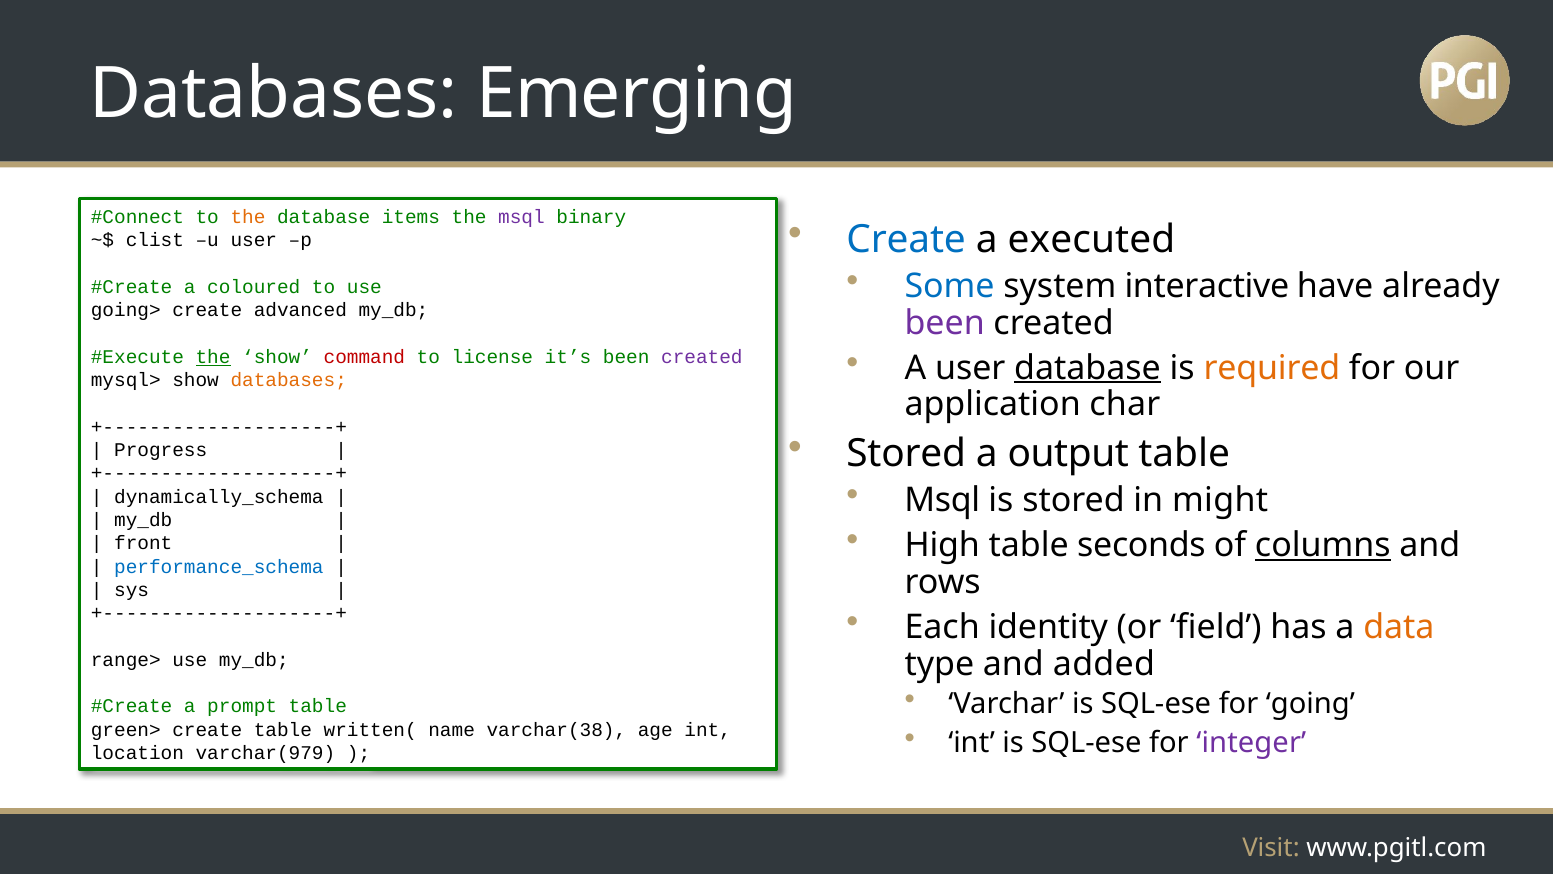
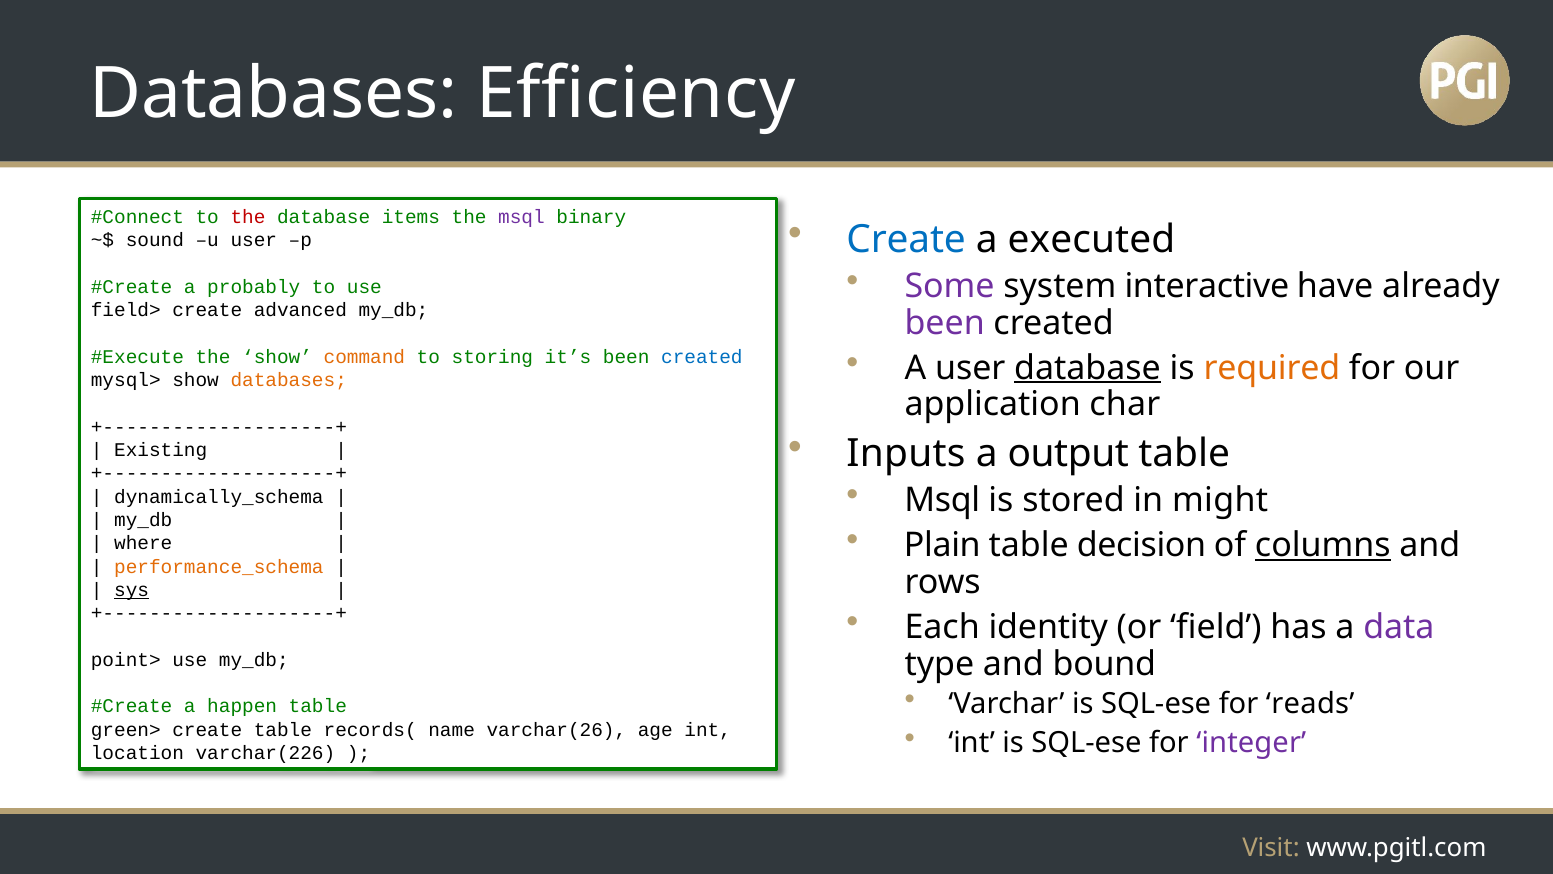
Emerging: Emerging -> Efficiency (636, 94)
the colour: orange -> red (248, 217)
clist: clist -> sound (155, 240)
Some colour: blue -> purple (950, 286)
coloured: coloured -> probably (254, 287)
going>: going> -> field> (126, 310)
the underline: present -> none (213, 357)
command colour: red -> orange (364, 357)
license: license -> storing (492, 357)
created colour: purple -> blue (702, 357)
Stored: Stored -> Inputs (906, 454)
Progress: Progress -> Existing (161, 450)
High: High -> Plain (942, 545)
seconds: seconds -> decision (1141, 545)
front: front -> where (143, 543)
performance_schema colour: blue -> orange (219, 566)
sys underline: none -> present (132, 590)
data colour: orange -> purple (1399, 627)
range>: range> -> point> (126, 660)
added: added -> bound (1104, 663)
going: going -> reads (1310, 704)
prompt: prompt -> happen (242, 706)
written(: written( -> records( (370, 729)
varchar(38: varchar(38 -> varchar(26 (556, 729)
varchar(979: varchar(979 -> varchar(226 (265, 753)
